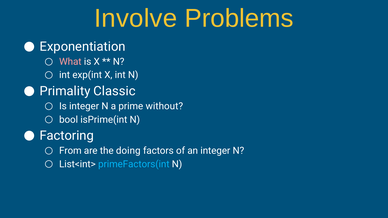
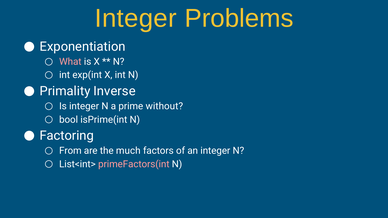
Involve: Involve -> Integer (136, 18)
Classic: Classic -> Inverse (114, 91)
doing: doing -> much (128, 151)
primeFactors(int colour: light blue -> pink (134, 164)
